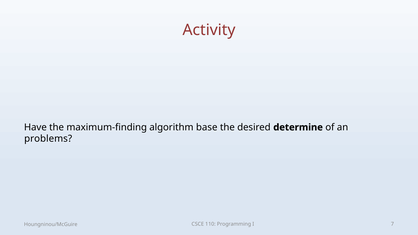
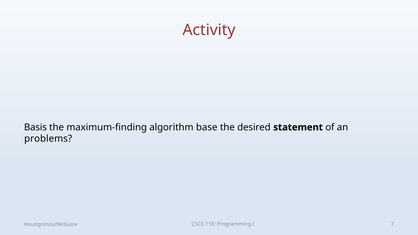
Have: Have -> Basis (35, 127)
determine: determine -> statement (298, 127)
